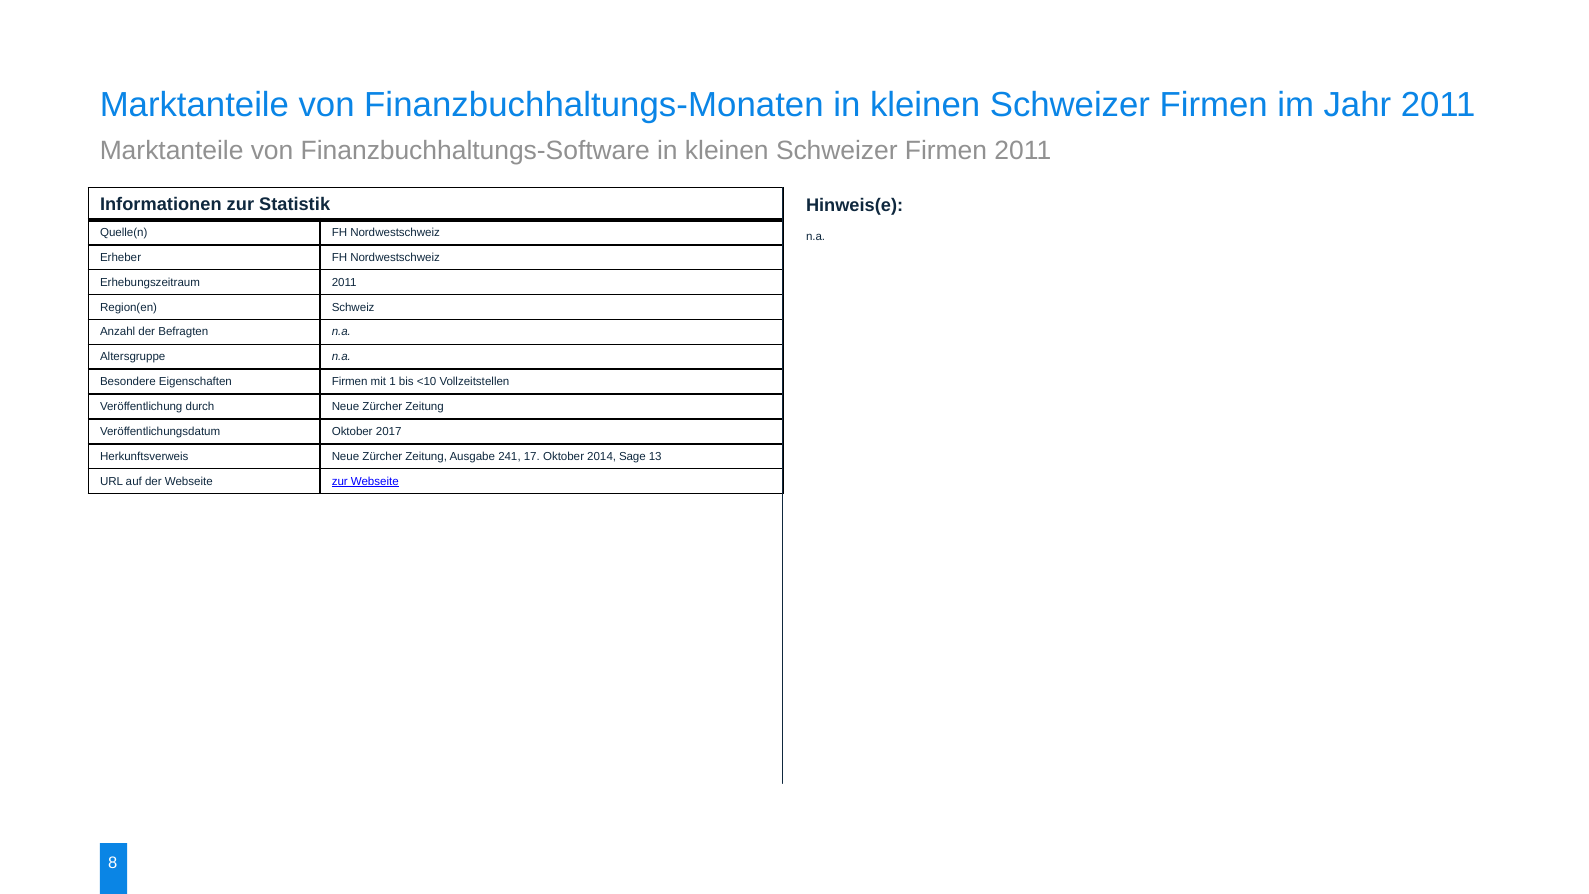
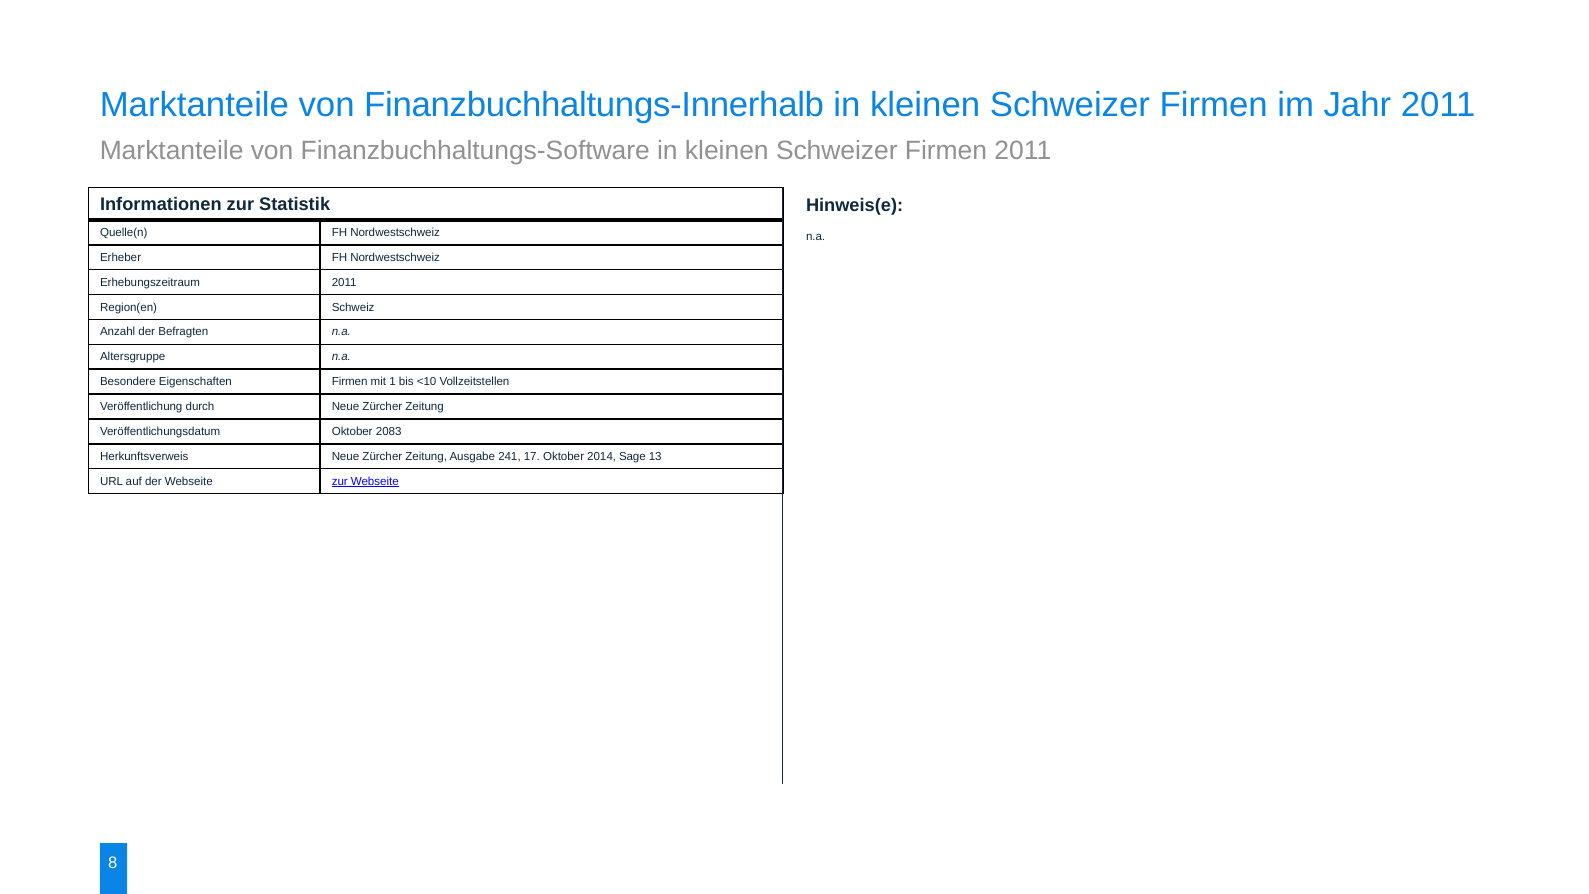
Finanzbuchhaltungs-Monaten: Finanzbuchhaltungs-Monaten -> Finanzbuchhaltungs-Innerhalb (594, 105)
2017: 2017 -> 2083 (389, 431)
